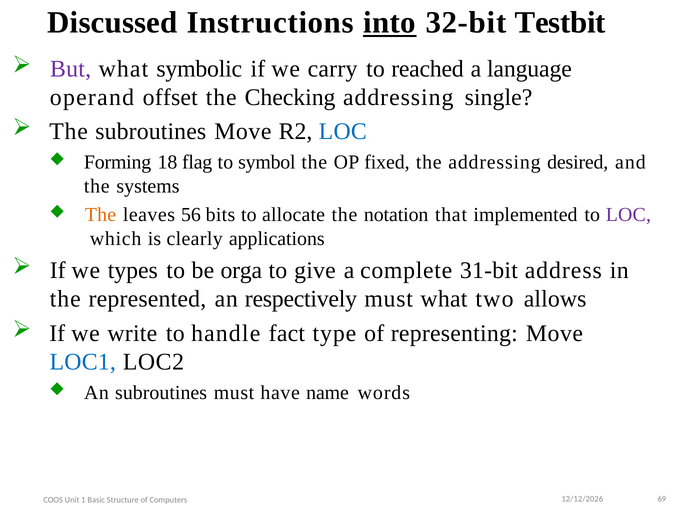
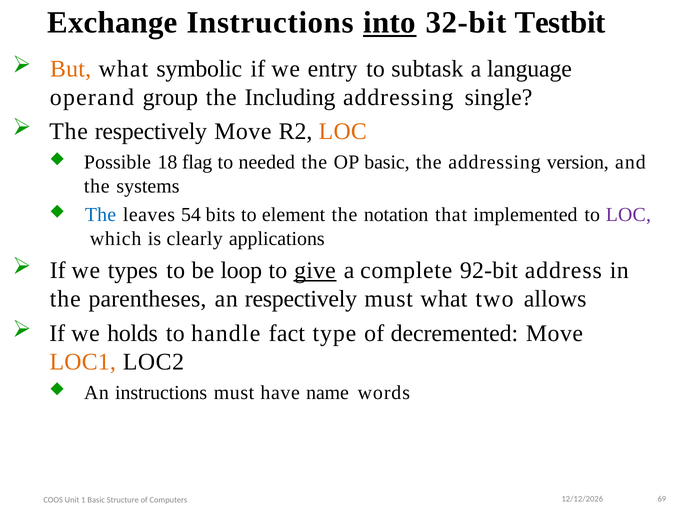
Discussed: Discussed -> Exchange (112, 23)
But colour: purple -> orange (71, 69)
carry: carry -> entry (333, 69)
reached: reached -> subtask (427, 69)
offset: offset -> group (170, 97)
Checking: Checking -> Including (290, 97)
The subroutines: subroutines -> respectively (151, 131)
LOC colour: blue -> orange (343, 131)
Forming: Forming -> Possible (117, 162)
symbol: symbol -> needed (267, 162)
OP fixed: fixed -> basic (387, 162)
desired: desired -> version (578, 162)
The colour: orange -> blue (100, 215)
56: 56 -> 54 (191, 215)
allocate: allocate -> element (294, 215)
orga: orga -> loop (241, 270)
give underline: none -> present (315, 270)
31-bit: 31-bit -> 92-bit (489, 270)
represented: represented -> parentheses (147, 299)
write: write -> holds (133, 333)
representing: representing -> decremented (454, 333)
LOC1 colour: blue -> orange (83, 361)
An subroutines: subroutines -> instructions (161, 392)
